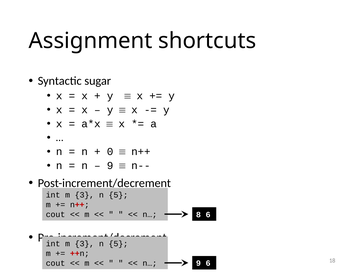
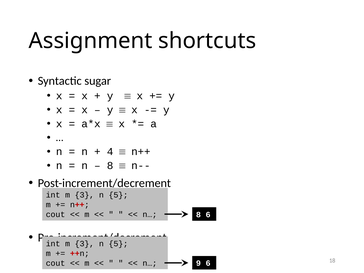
0: 0 -> 4 (110, 152)
9: 9 -> 8 (110, 166)
